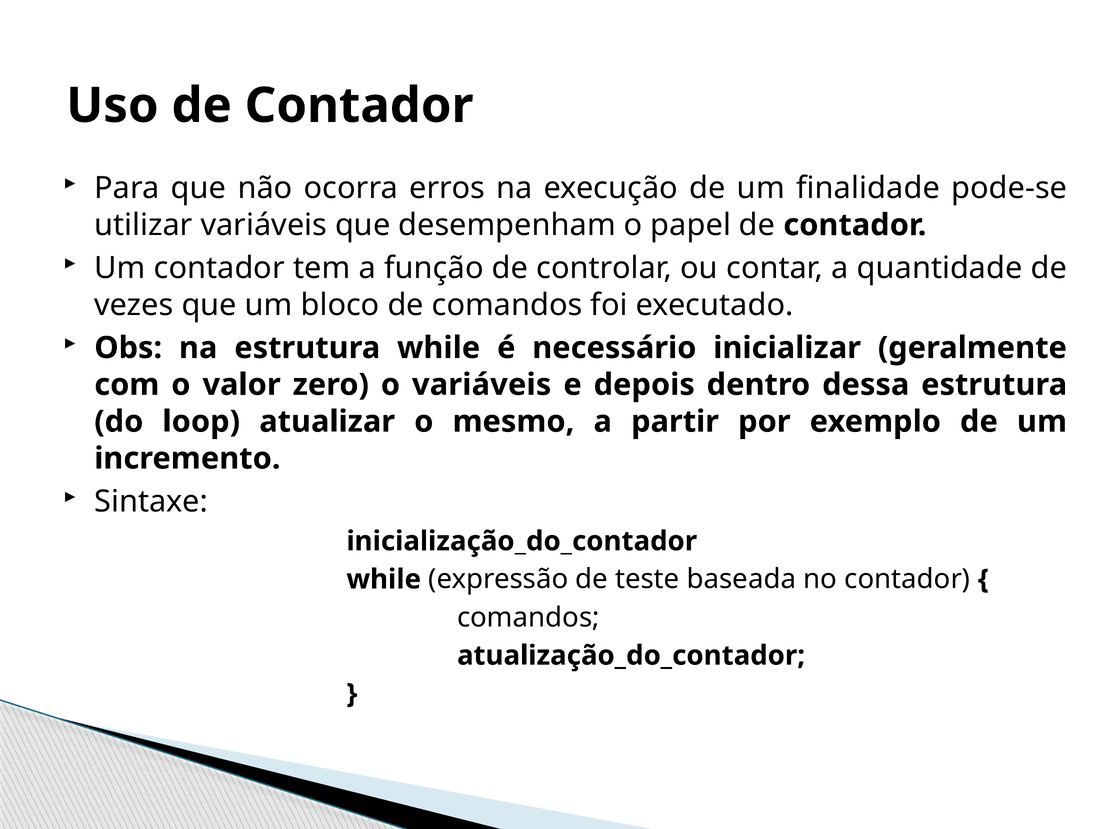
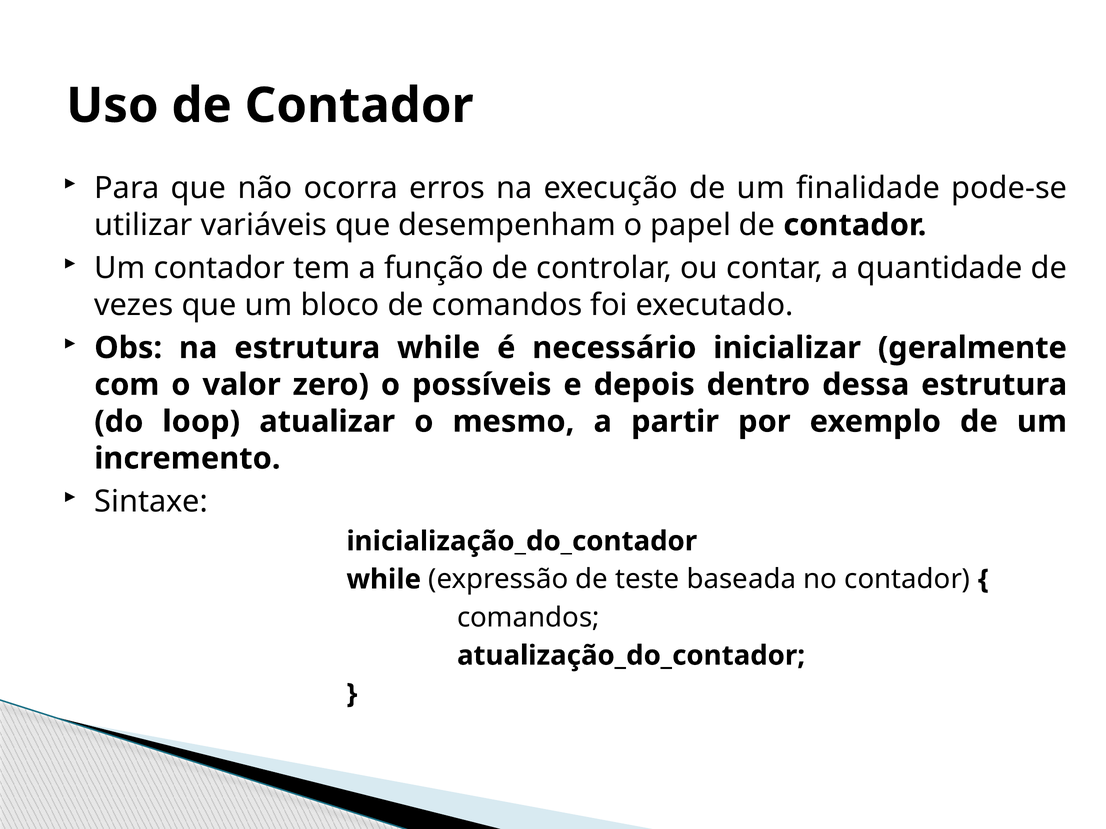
o variáveis: variáveis -> possíveis (482, 385)
